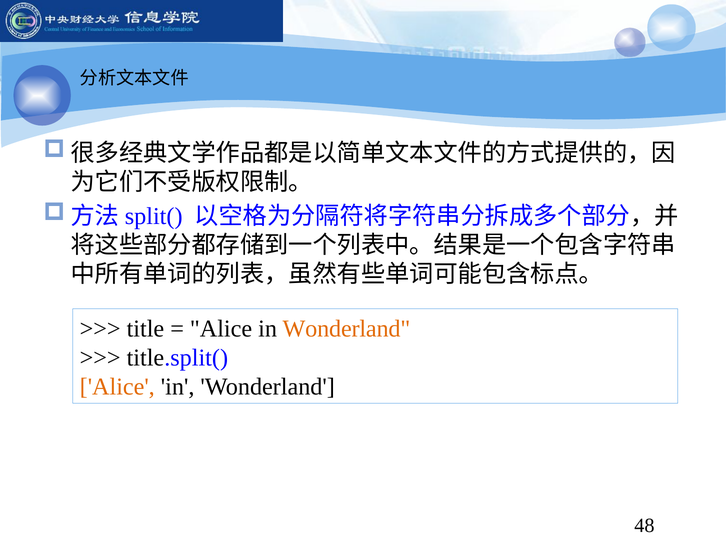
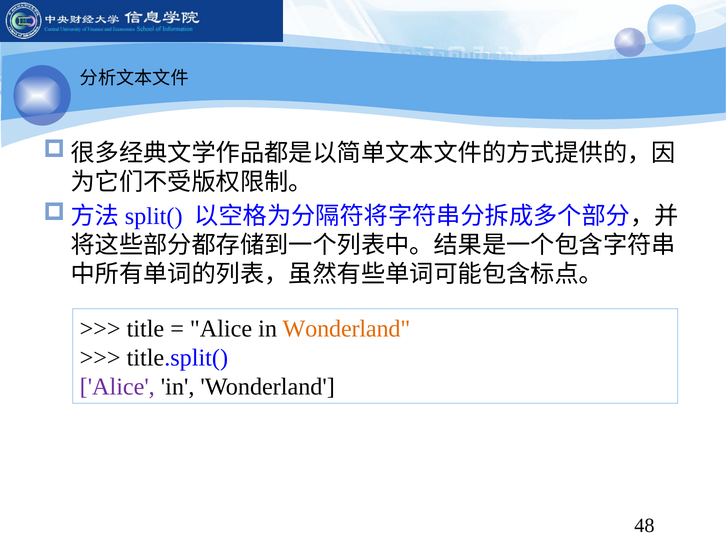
Alice colour: orange -> purple (117, 386)
